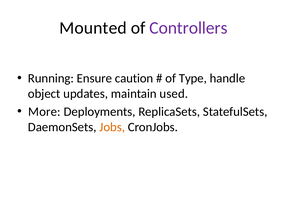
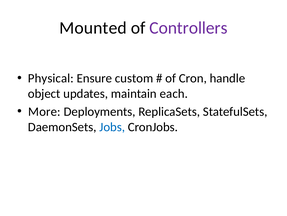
Running: Running -> Physical (51, 78)
caution: caution -> custom (134, 78)
Type: Type -> Cron (193, 78)
used: used -> each (174, 93)
Jobs colour: orange -> blue (112, 127)
